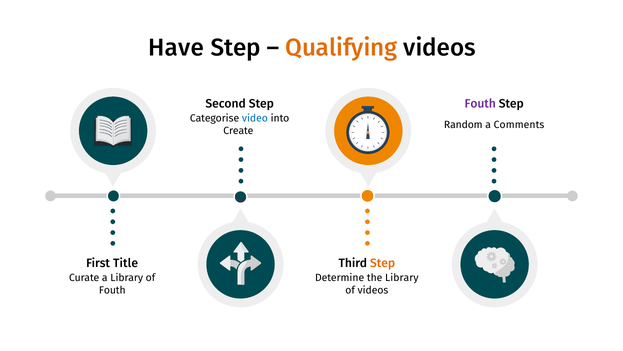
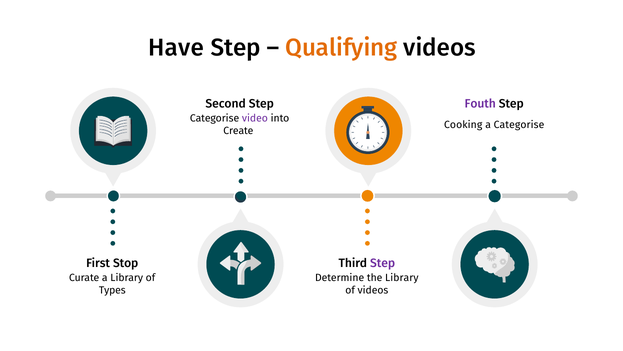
video colour: blue -> purple (255, 118)
Random: Random -> Cooking (463, 124)
a Comments: Comments -> Categorise (519, 124)
Title: Title -> Stop (126, 263)
Step colour: orange -> purple (383, 263)
Fouth: Fouth -> Types (112, 290)
